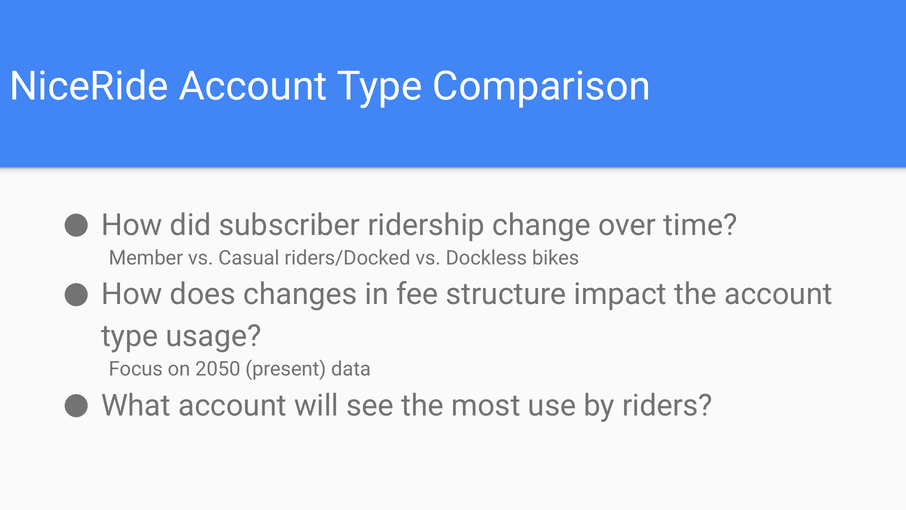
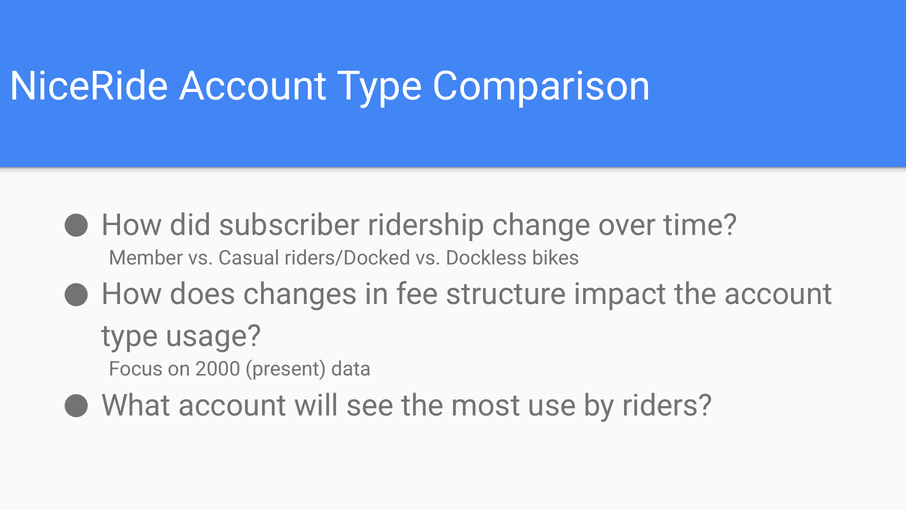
2050: 2050 -> 2000 (218, 369)
